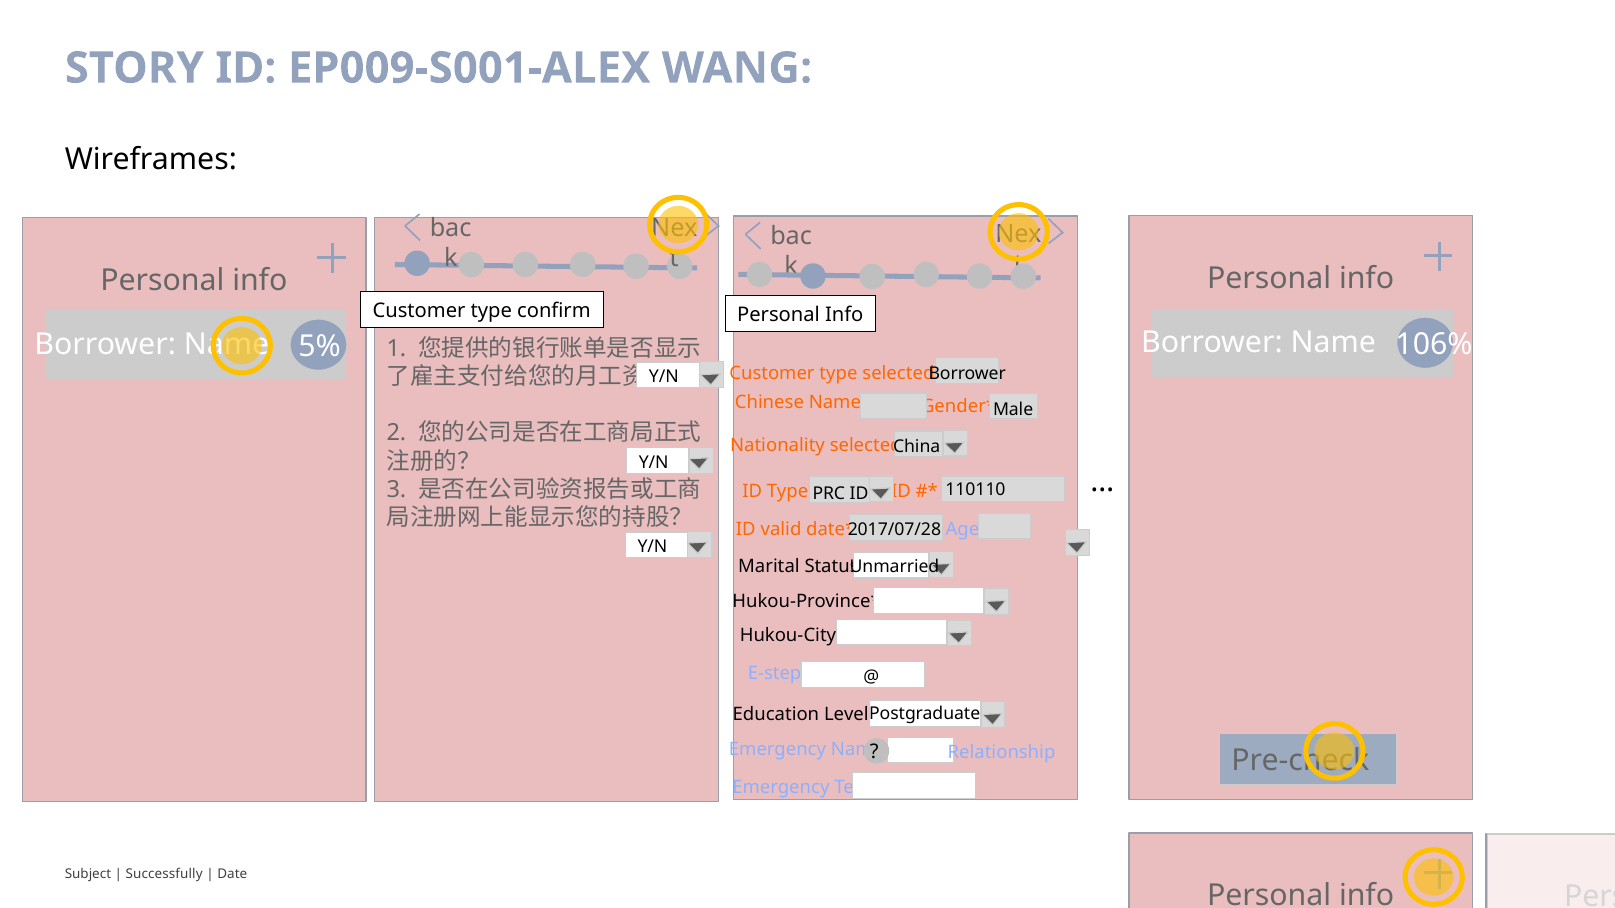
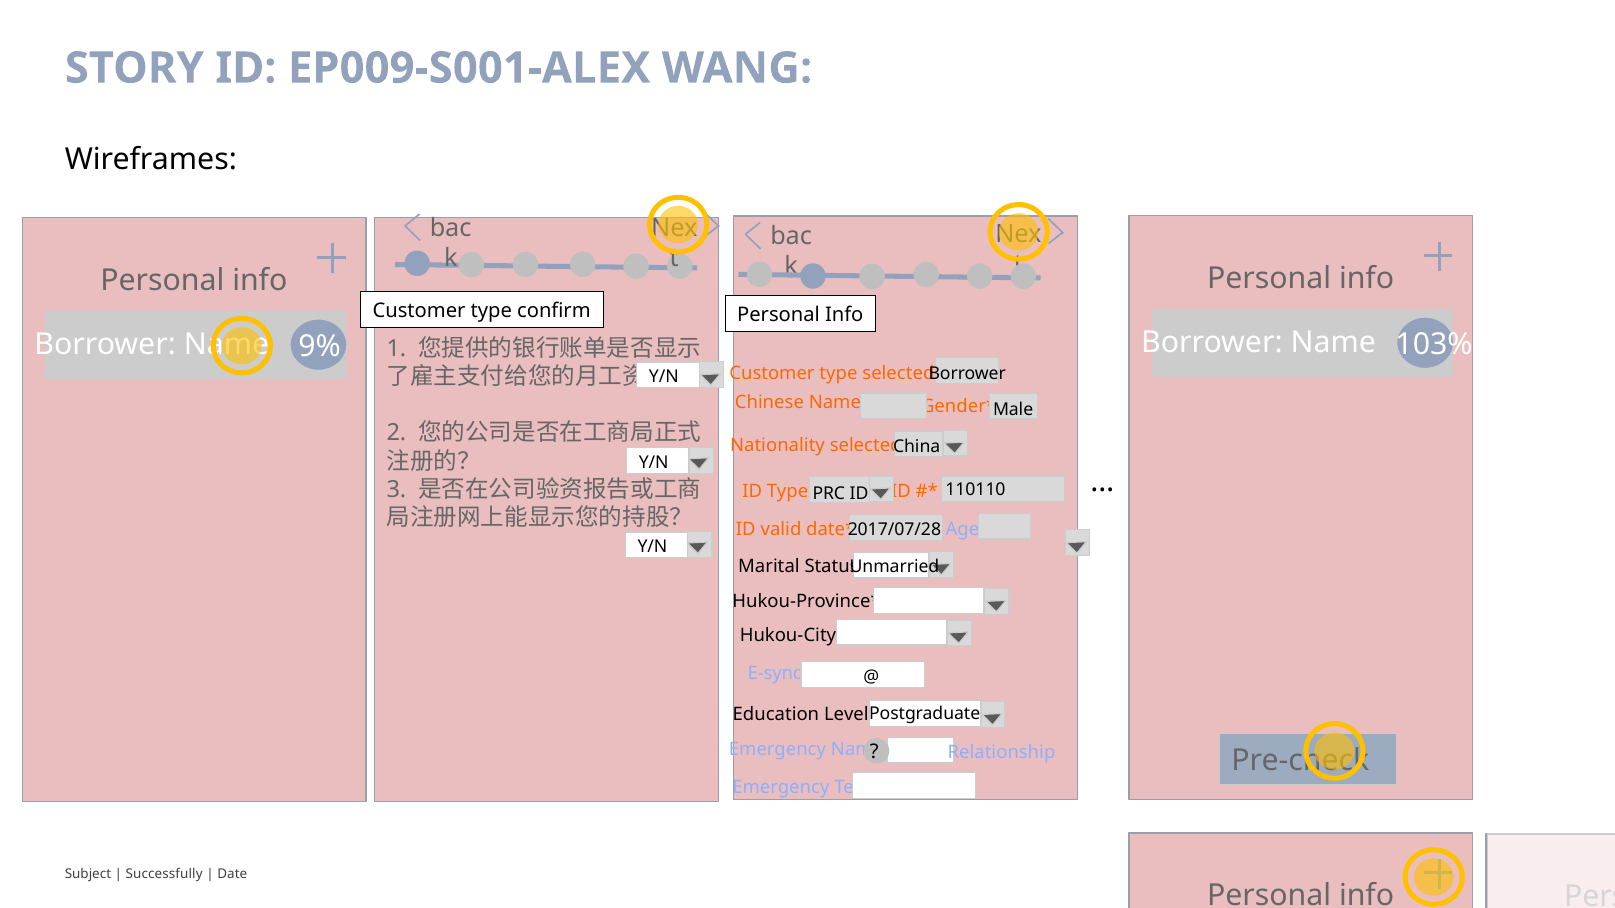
106%: 106% -> 103% (1434, 345)
5%: 5% -> 9% (319, 347)
E-step: E-step -> E-sync (775, 674)
